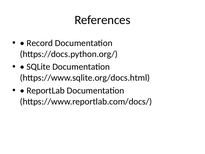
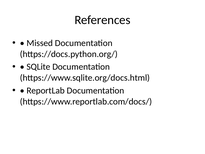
Record: Record -> Missed (40, 43)
